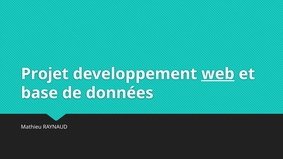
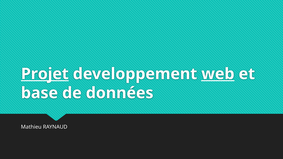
Projet underline: none -> present (45, 74)
